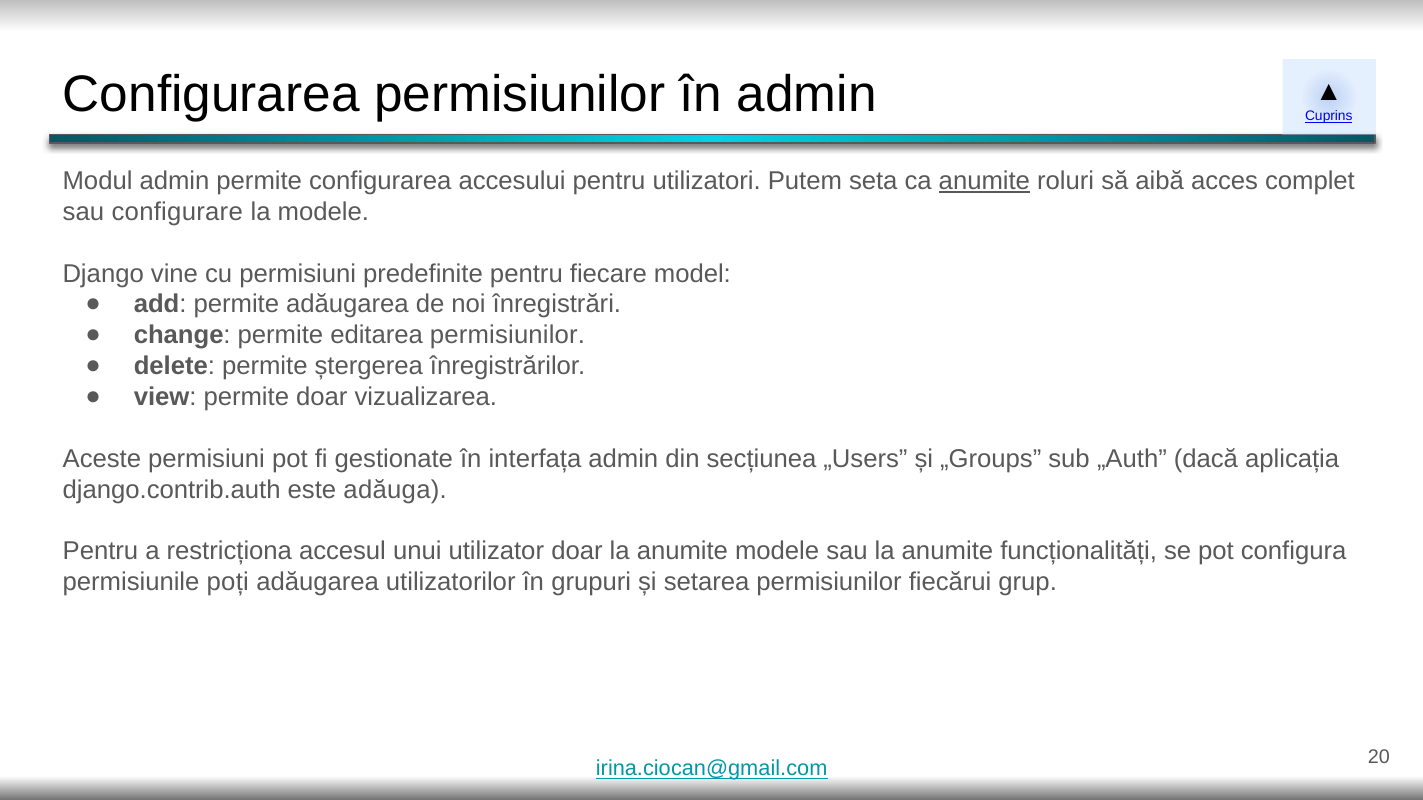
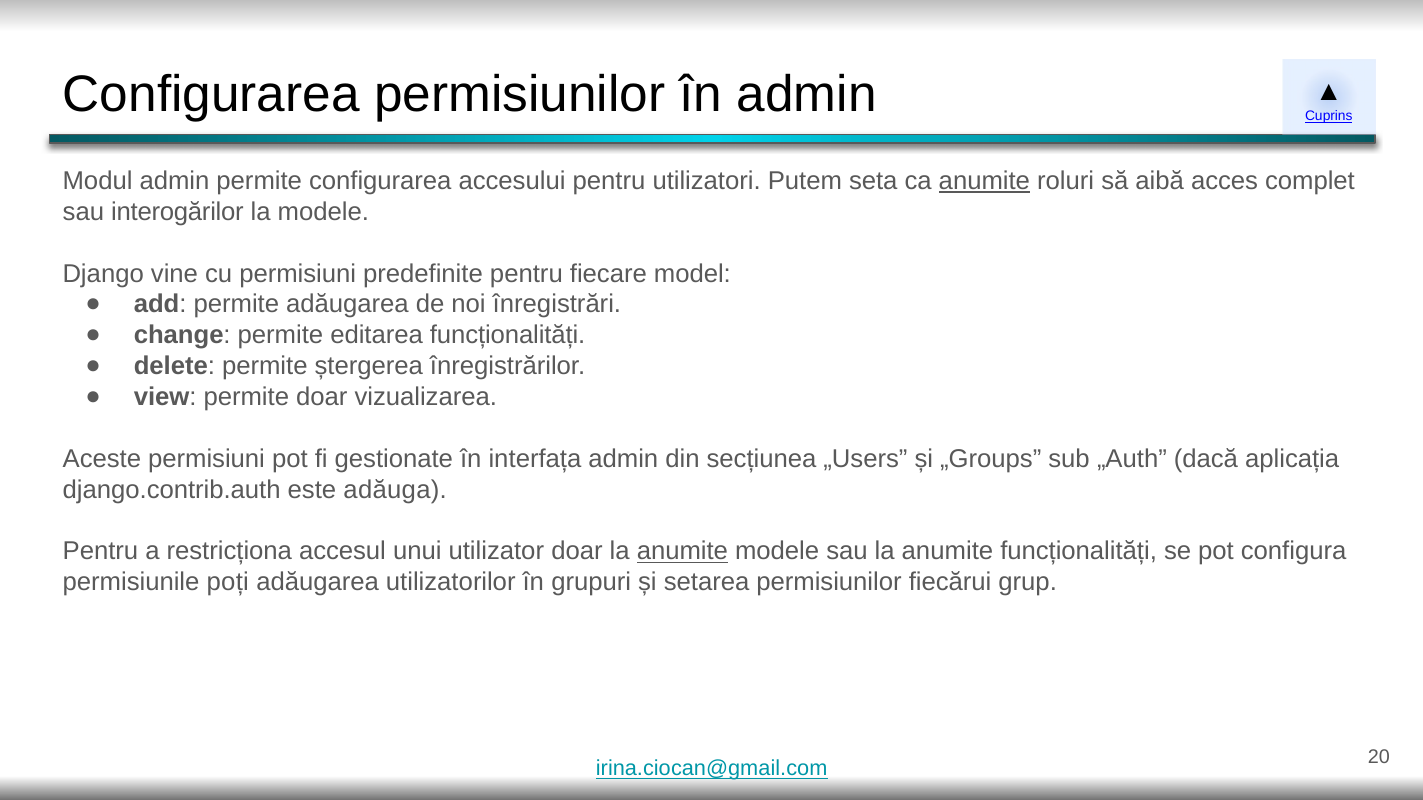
configurare: configurare -> interogărilor (177, 212)
editarea permisiunilor: permisiunilor -> funcționalități (508, 335)
anumite underline: none -> present (682, 552)
